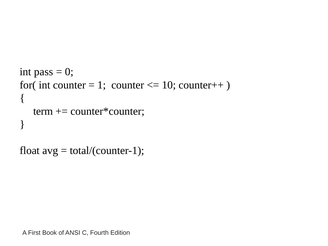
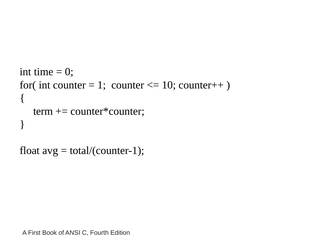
pass: pass -> time (44, 72)
